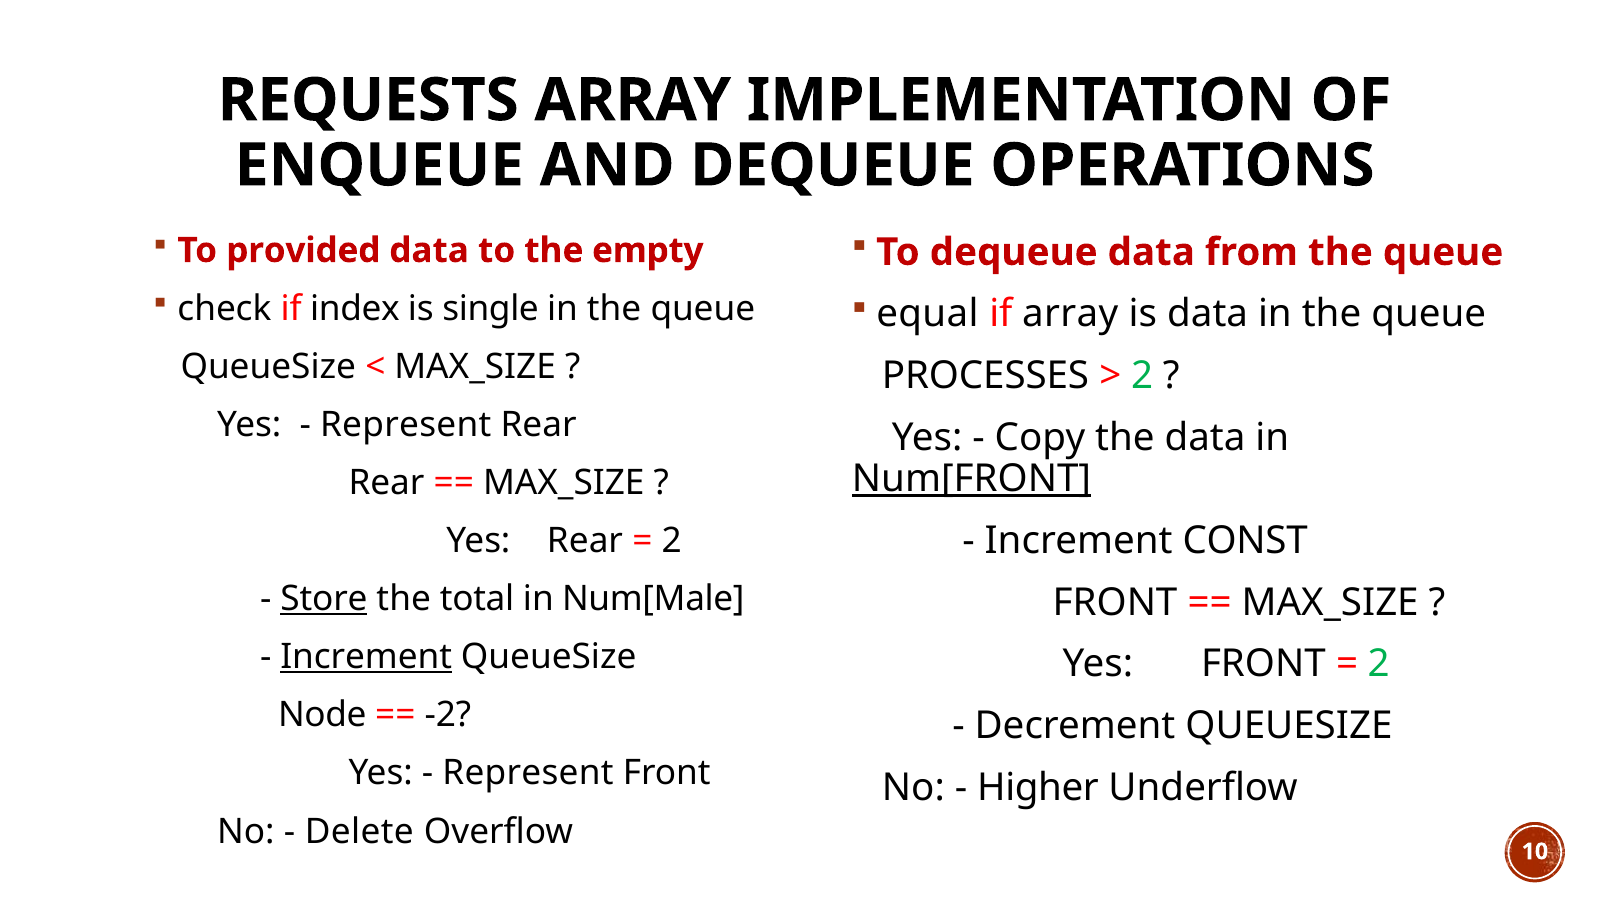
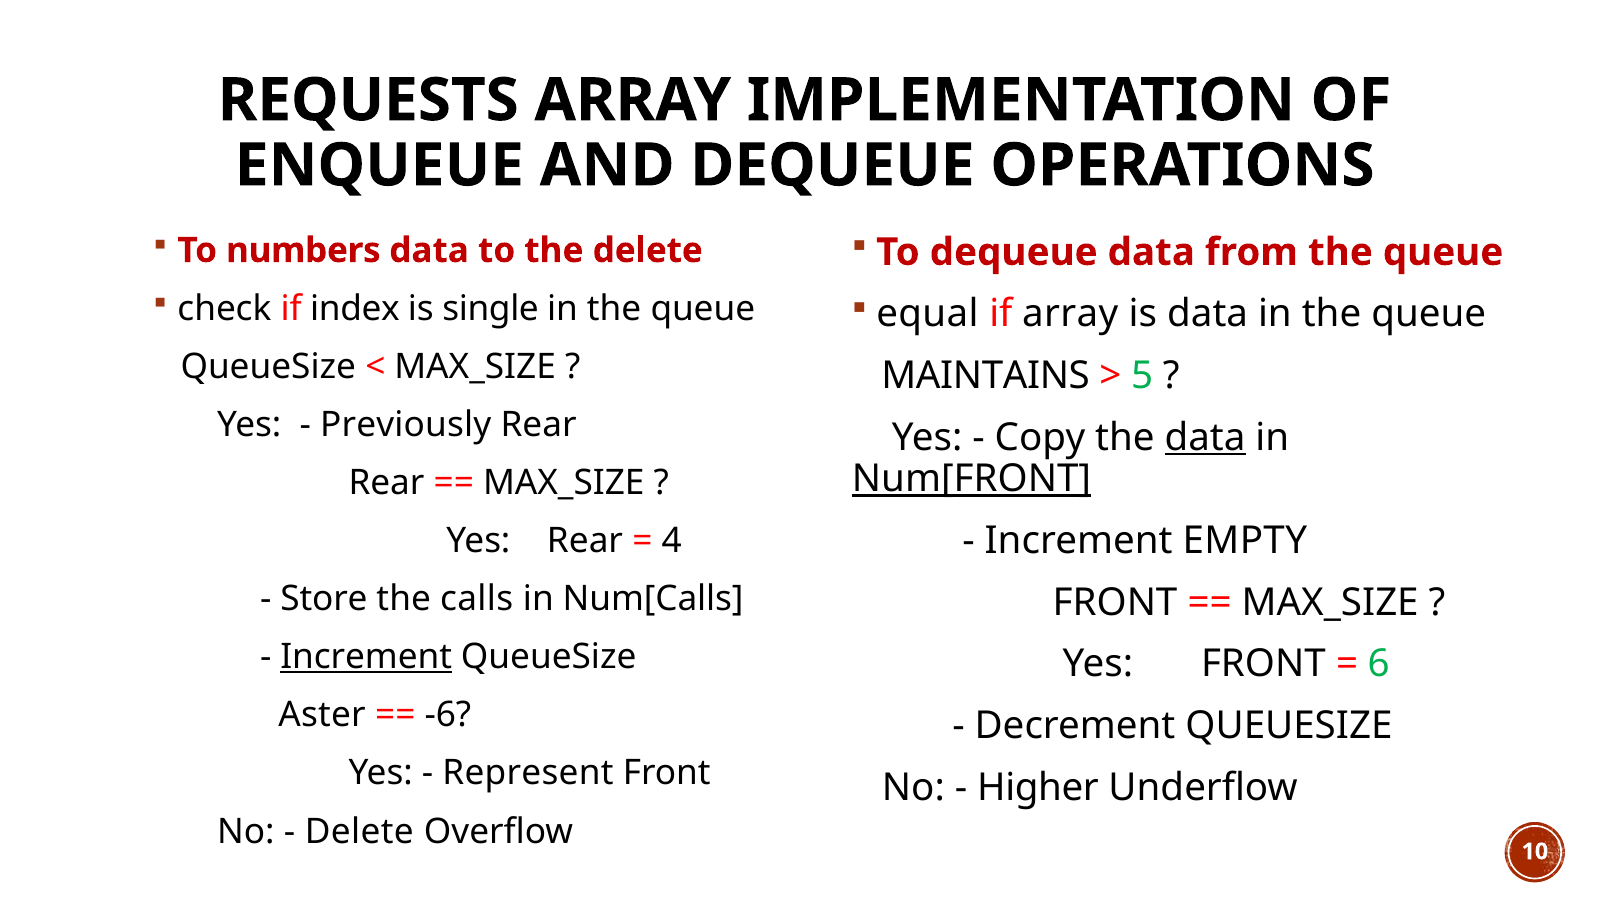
provided: provided -> numbers (303, 250)
the empty: empty -> delete (648, 250)
PROCESSES: PROCESSES -> MAINTAINS (986, 376)
2: 2 -> 5 (1142, 376)
Represent: Represent -> Previously (406, 425)
data underline: none -> present (1205, 437)
CONST: CONST -> EMPTY (1245, 541)
2: 2 -> 4 (672, 541)
Store underline: present -> none (324, 599)
total: total -> calls (477, 599)
Num[Male: Num[Male -> Num[Calls (653, 599)
2: 2 -> 6 (1379, 664)
Node: Node -> Aster (322, 715)
-2: -2 -> -6 (448, 715)
